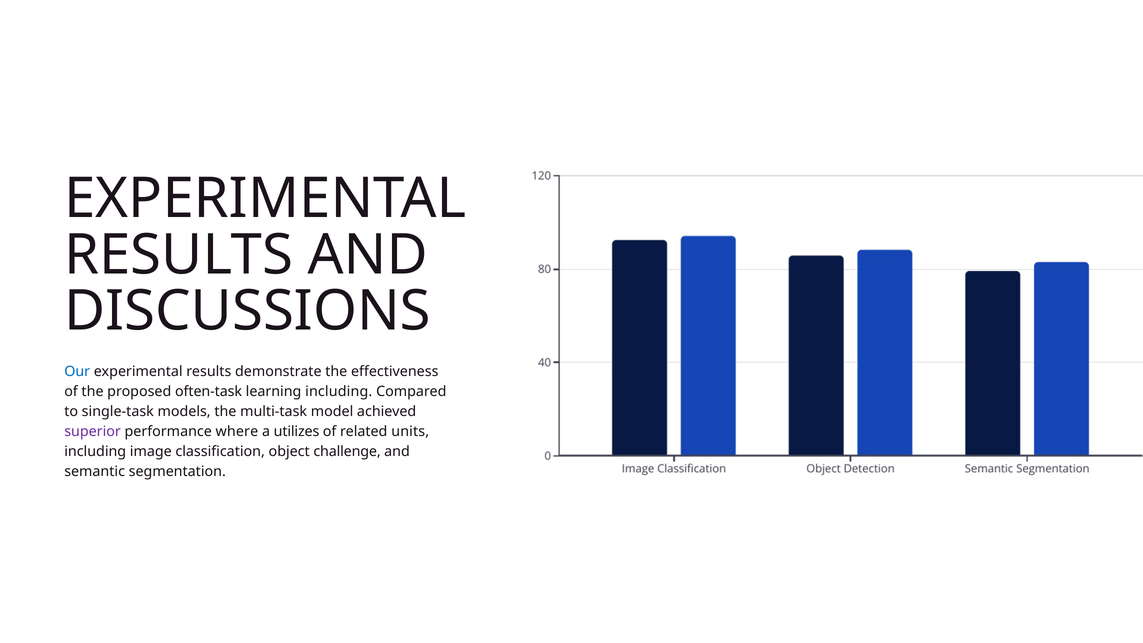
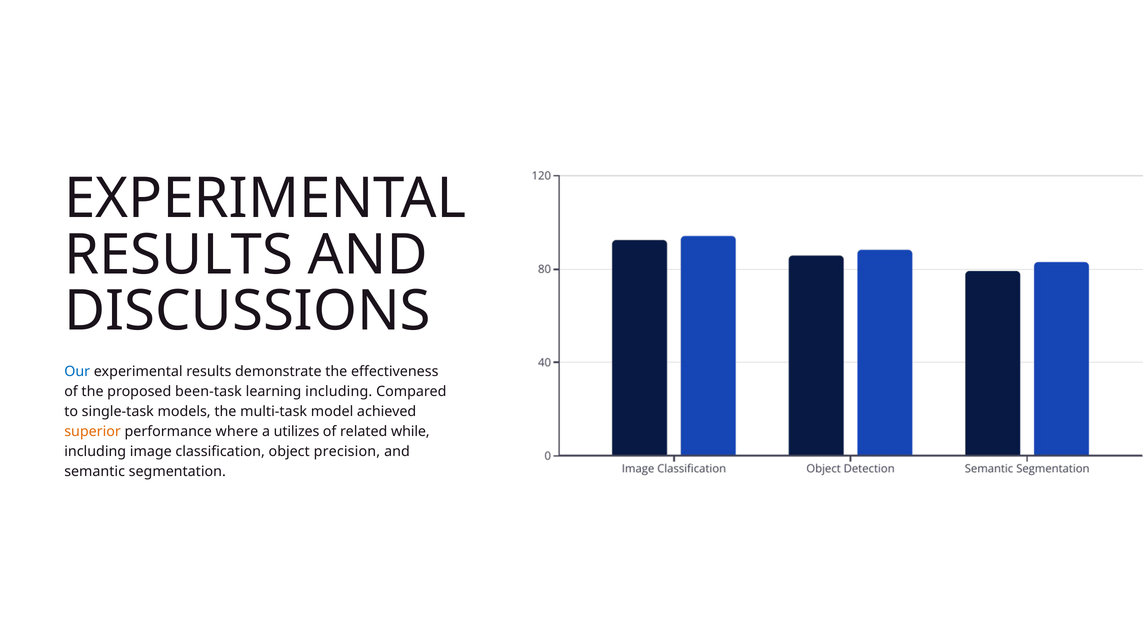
often-task: often-task -> been-task (208, 391)
superior colour: purple -> orange (93, 431)
units: units -> while (410, 431)
challenge: challenge -> precision (347, 451)
